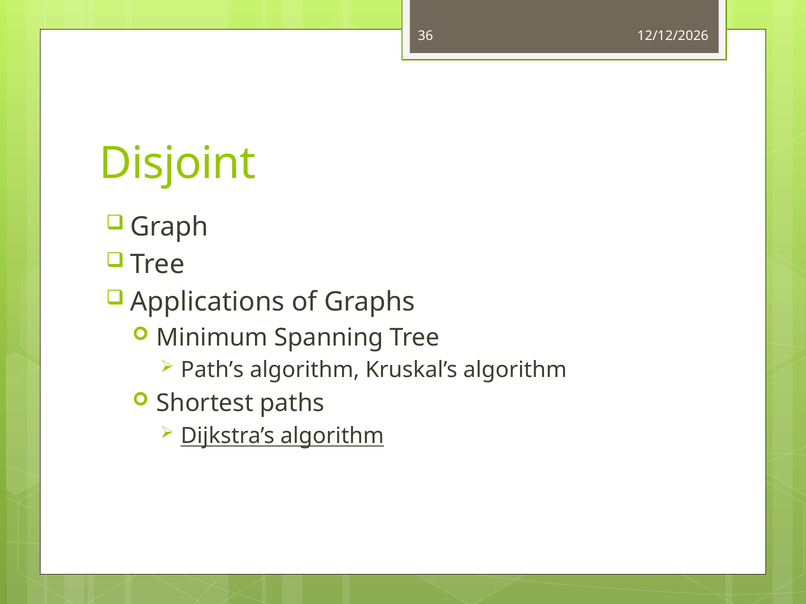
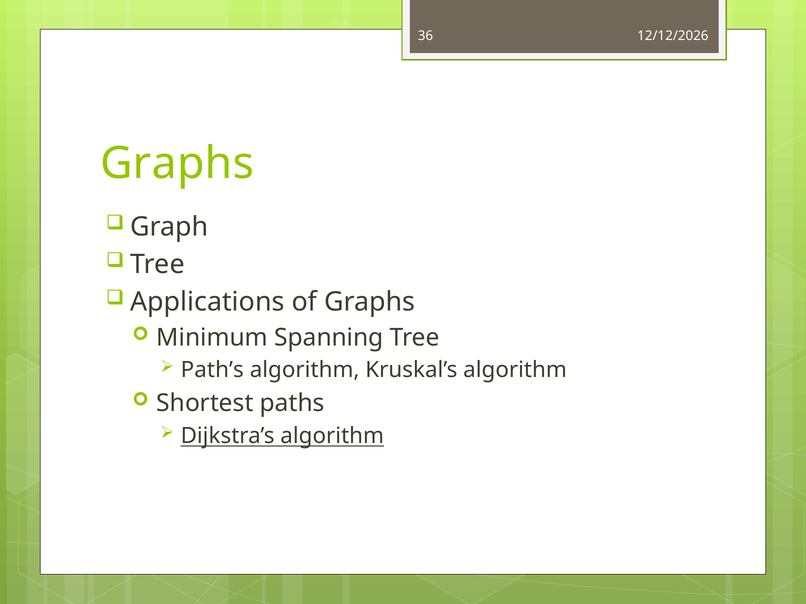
Disjoint: Disjoint -> Graphs (177, 164)
